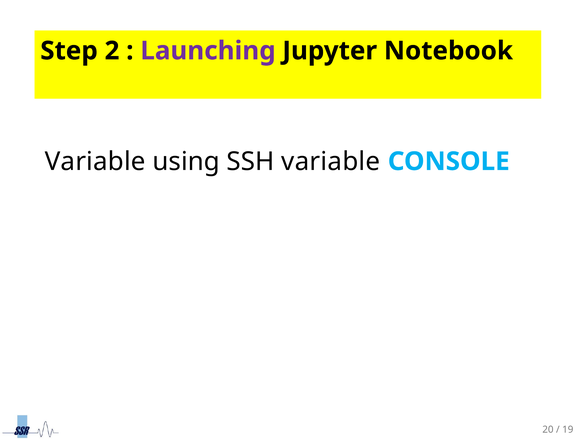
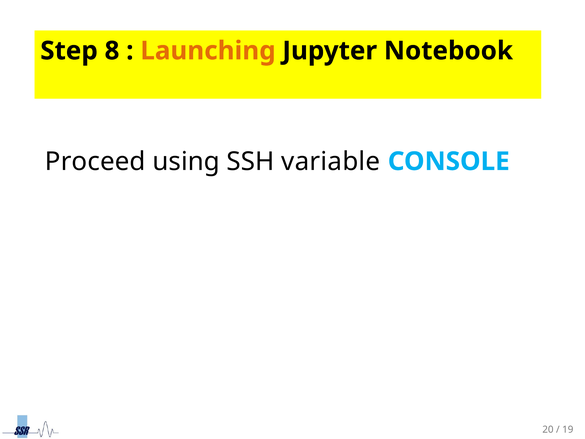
2: 2 -> 8 (112, 51)
Launching colour: purple -> orange (208, 51)
Variable: Variable -> Proceed (95, 161)
